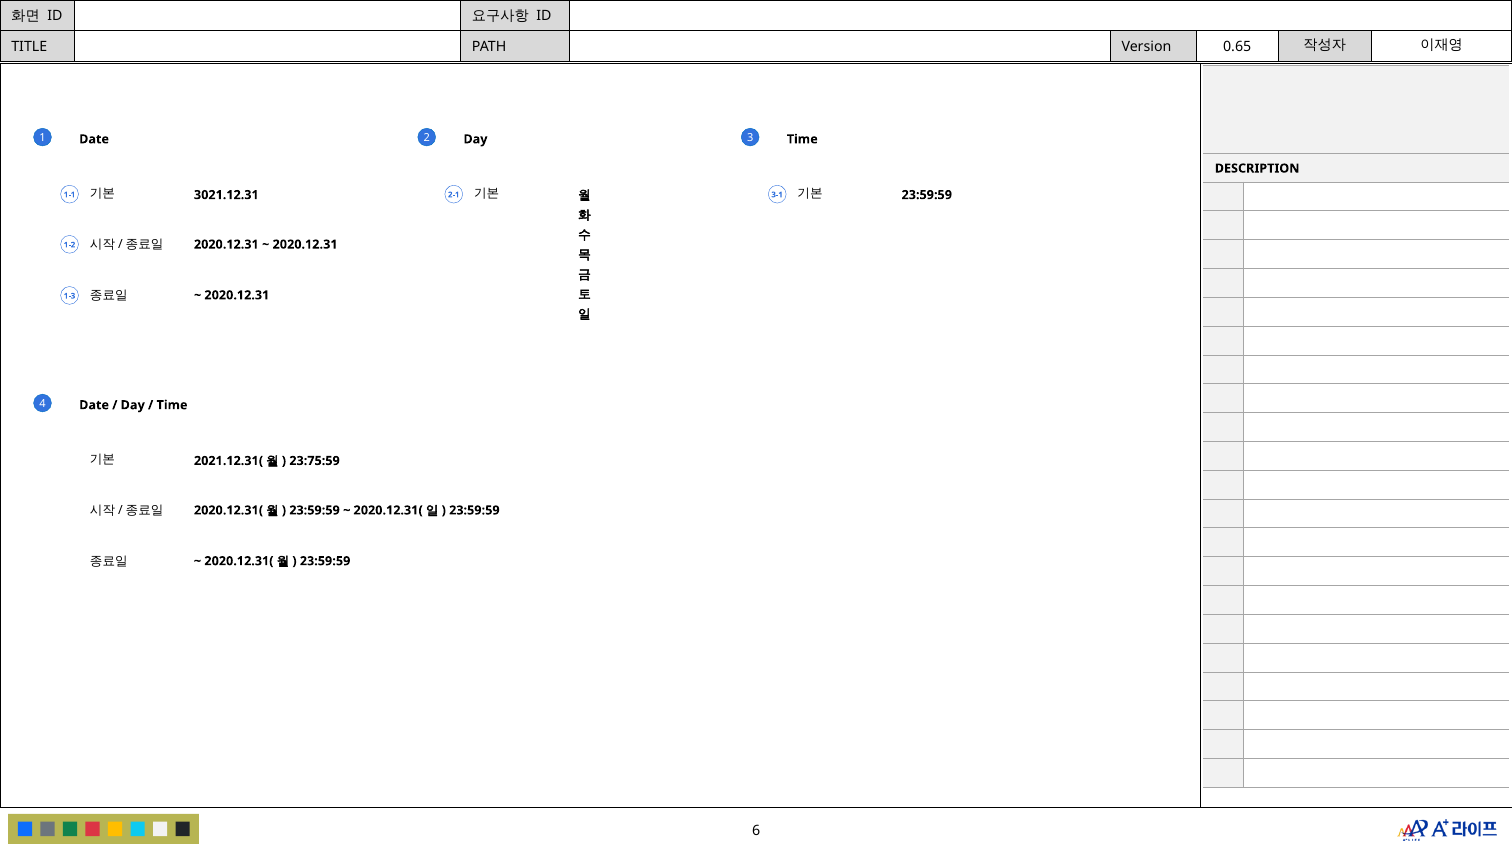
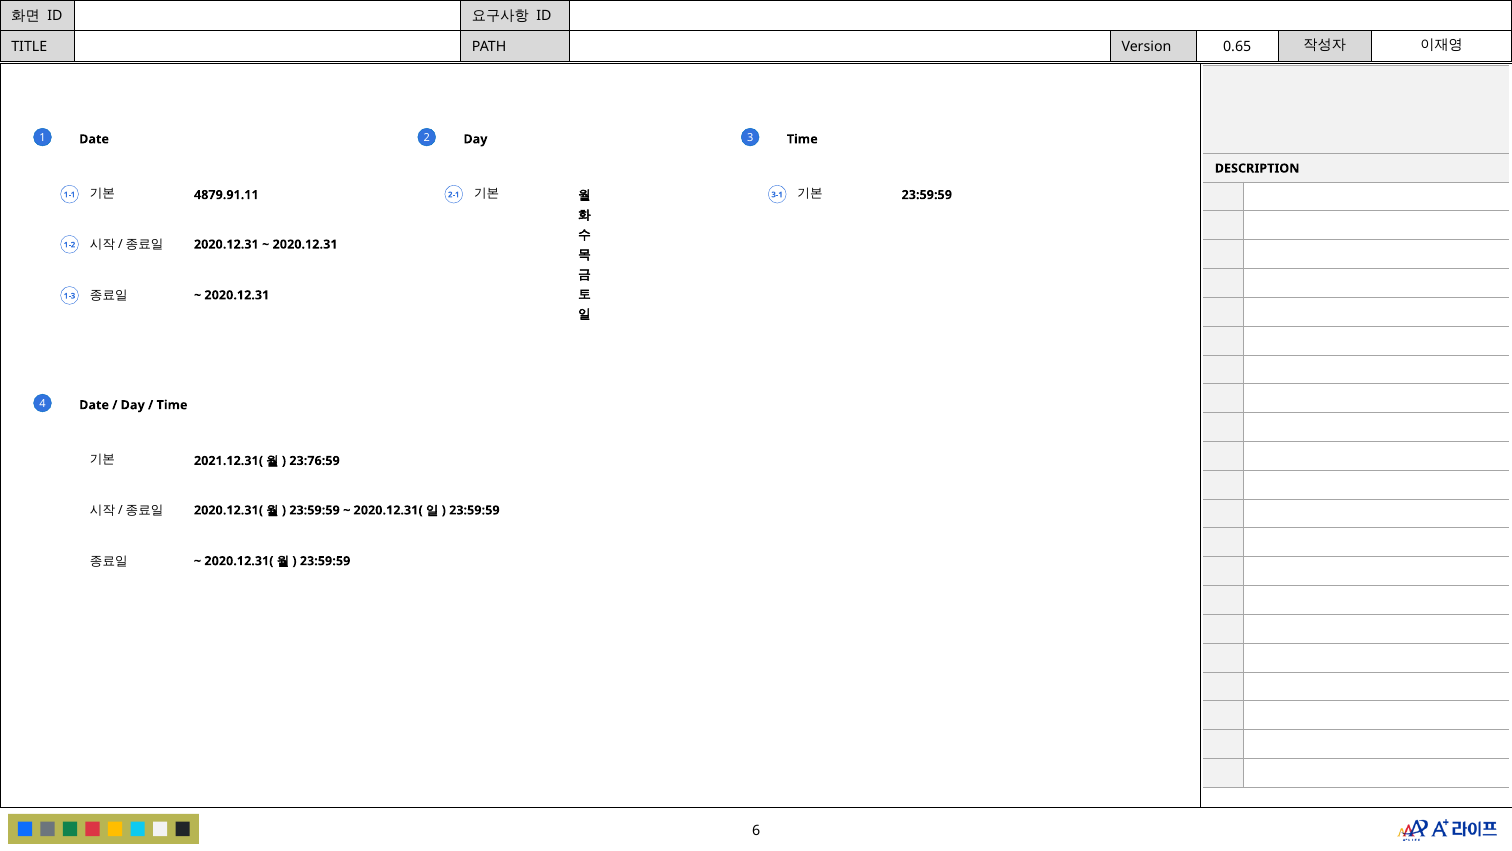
3021.12.31: 3021.12.31 -> 4879.91.11 (226, 195)
23:75:59: 23:75:59 -> 23:76:59 (315, 461)
